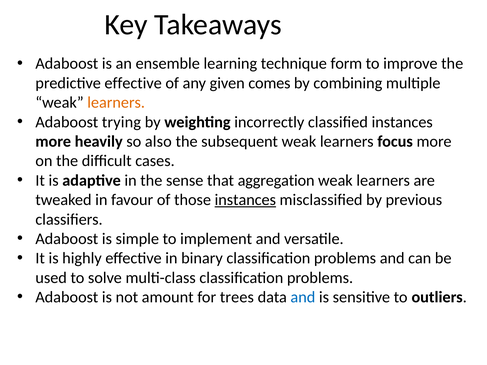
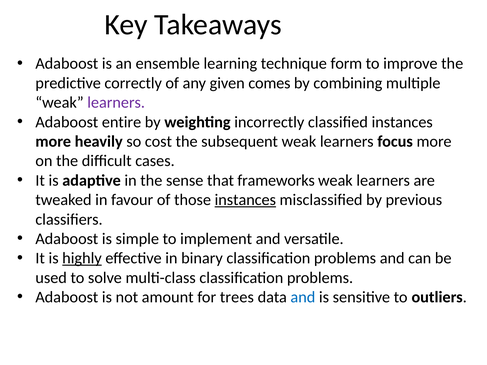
predictive effective: effective -> correctly (133, 83)
learners colour: orange -> purple (116, 103)
trying: trying -> entire (122, 122)
also: also -> cost (158, 142)
aggregation: aggregation -> frameworks (276, 181)
highly underline: none -> present (82, 258)
